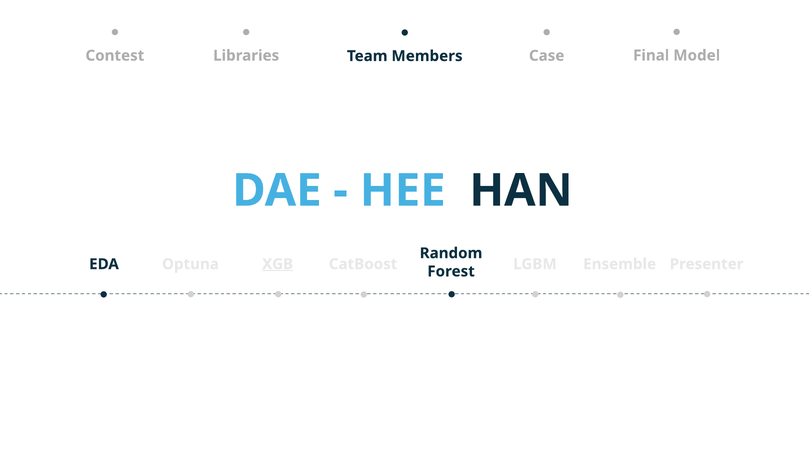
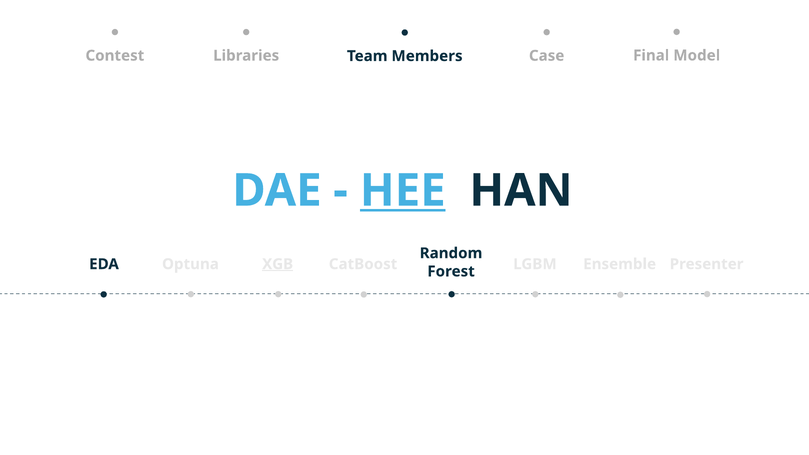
HEE underline: none -> present (403, 191)
